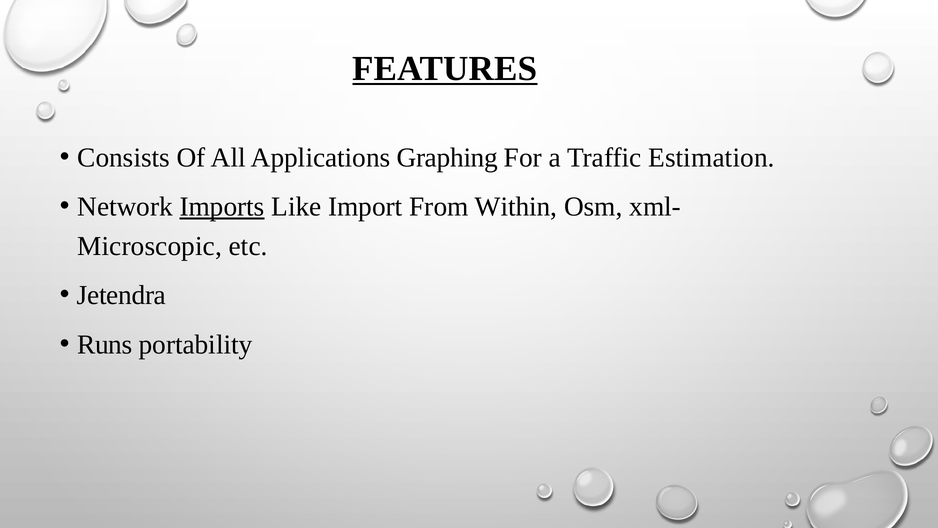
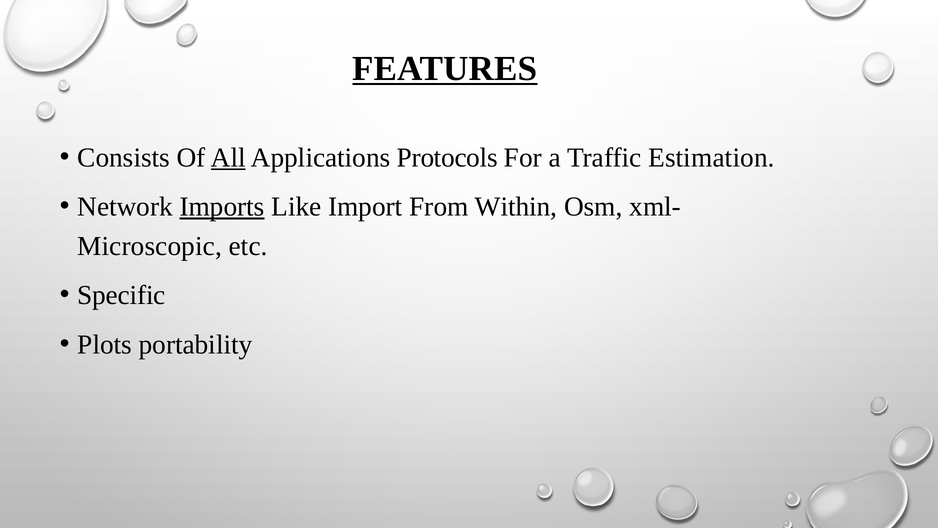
All underline: none -> present (228, 157)
Graphing: Graphing -> Protocols (447, 157)
Jetendra: Jetendra -> Specific (121, 295)
Runs: Runs -> Plots (105, 344)
